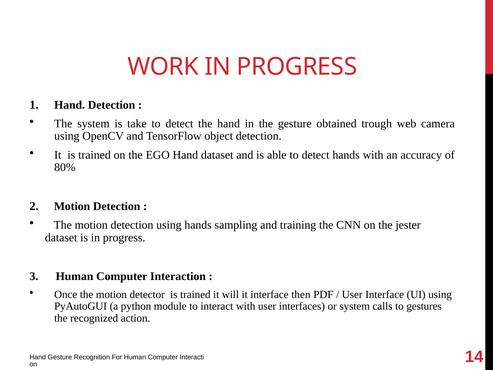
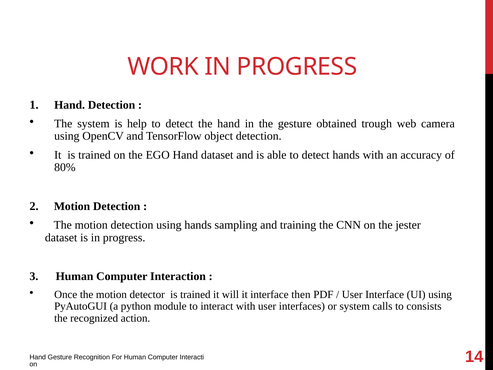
take: take -> help (137, 123)
gestures: gestures -> consists (424, 306)
